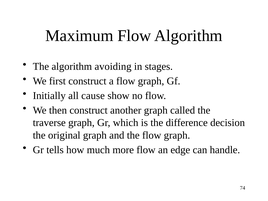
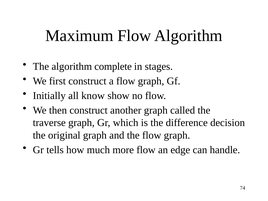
avoiding: avoiding -> complete (113, 66)
cause: cause -> know (93, 96)
